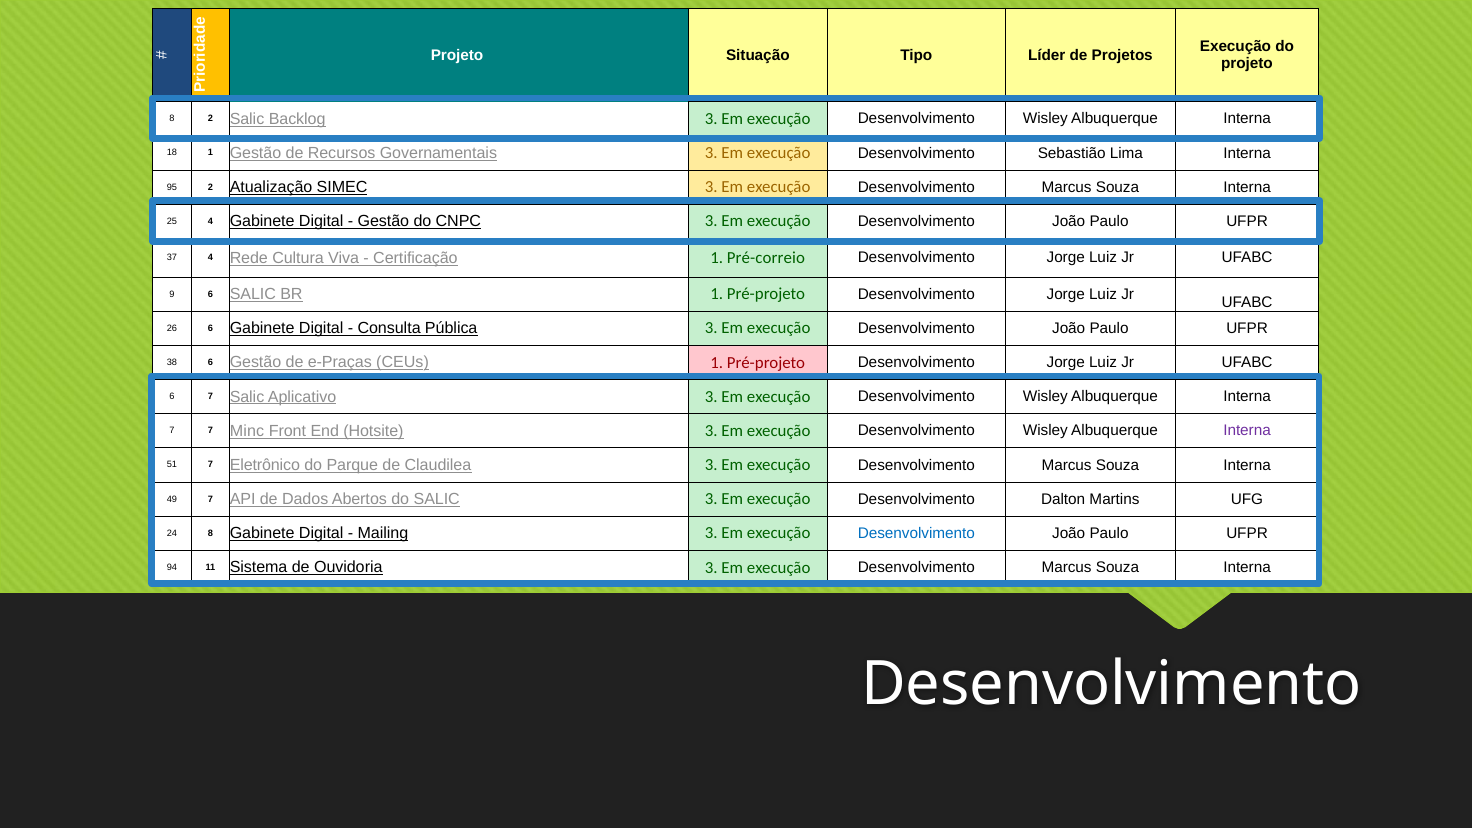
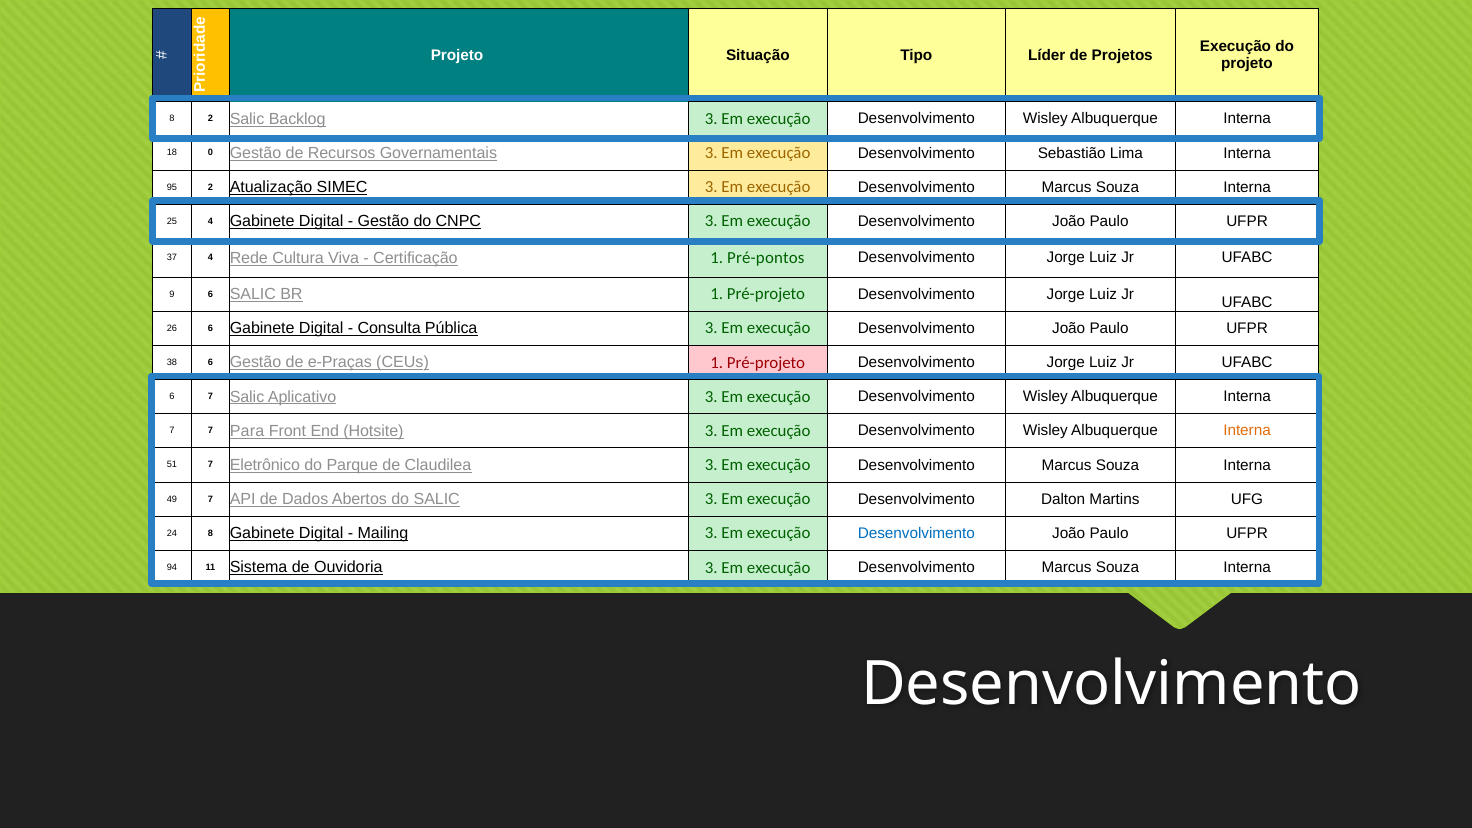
18 1: 1 -> 0 (210, 153)
Pré-correio: Pré-correio -> Pré-pontos (766, 258)
Minc: Minc -> Para (247, 431)
Interna colour: purple -> orange (1247, 431)
